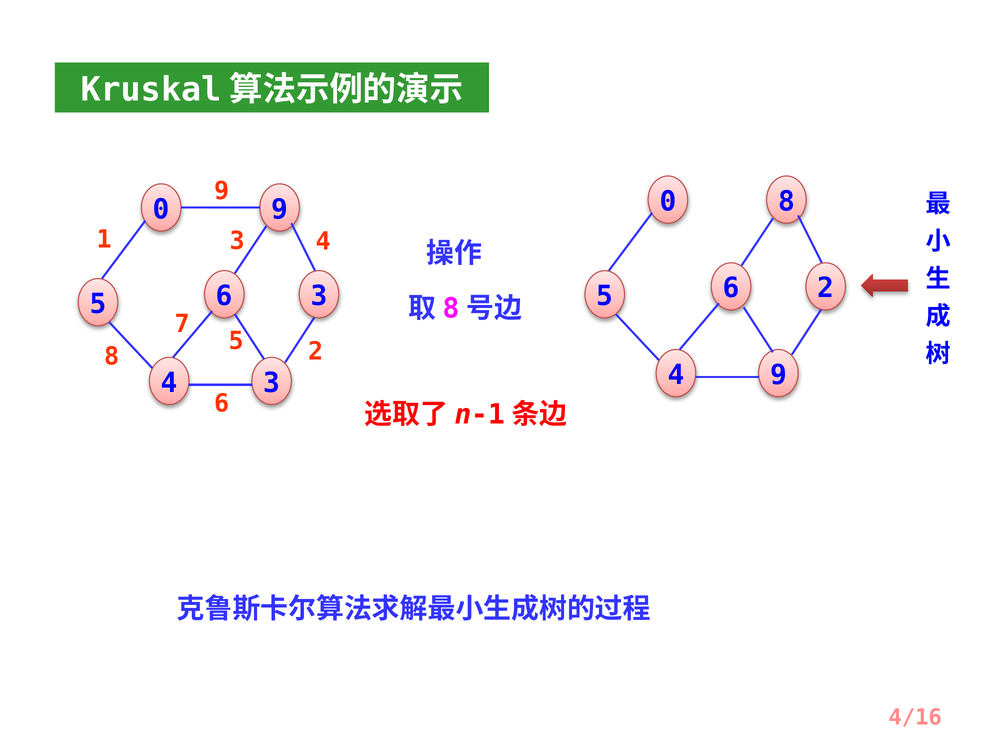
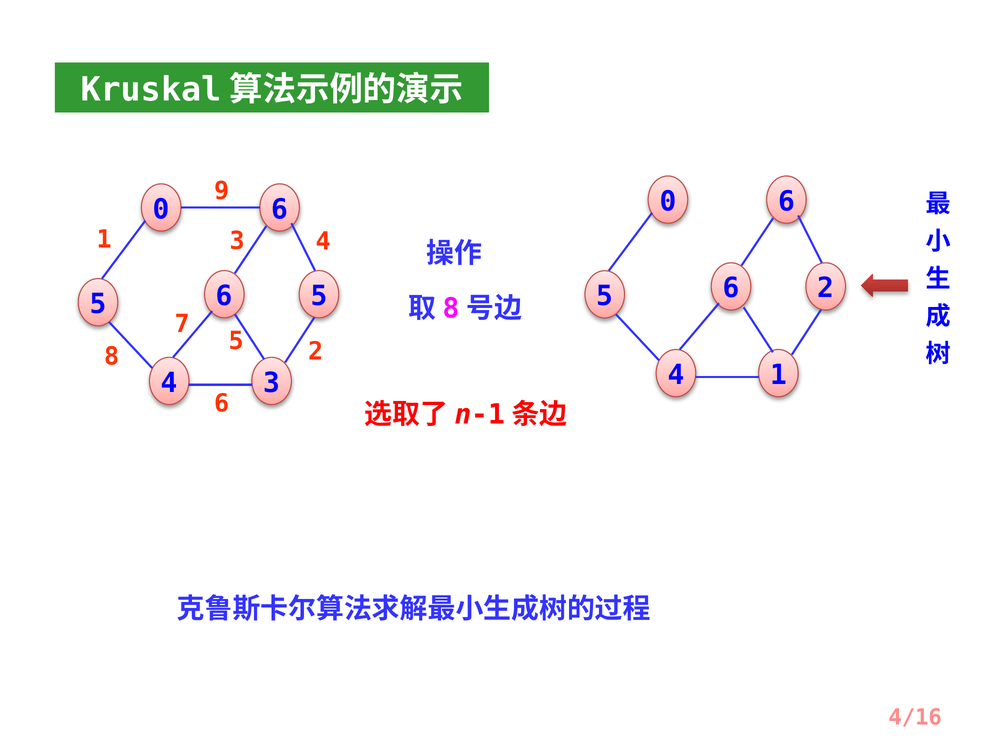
8: 8 -> 6 (786, 202)
9: 9 -> 6 (280, 210)
3: 3 -> 5 (319, 296)
4 9: 9 -> 1 (778, 375)
